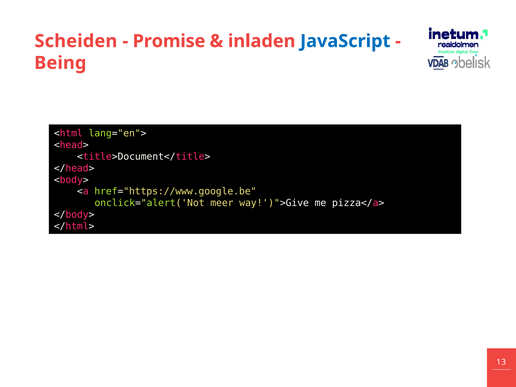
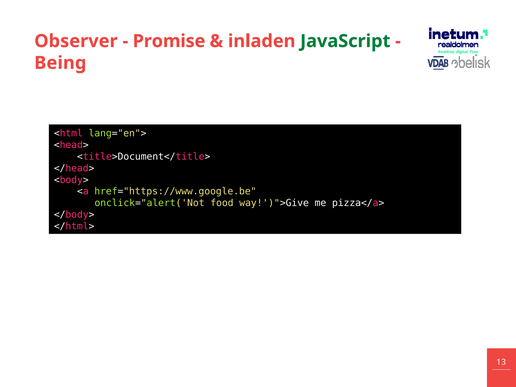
Scheiden: Scheiden -> Observer (76, 41)
JavaScript colour: blue -> green (345, 41)
meer: meer -> food (222, 203)
